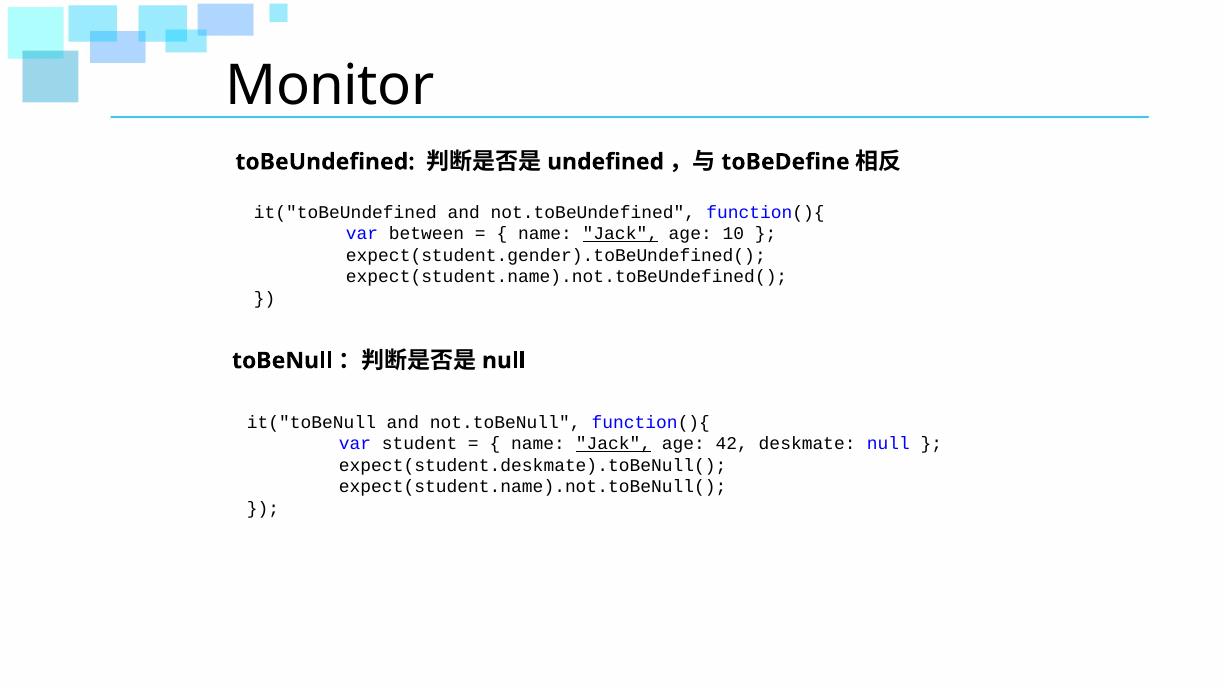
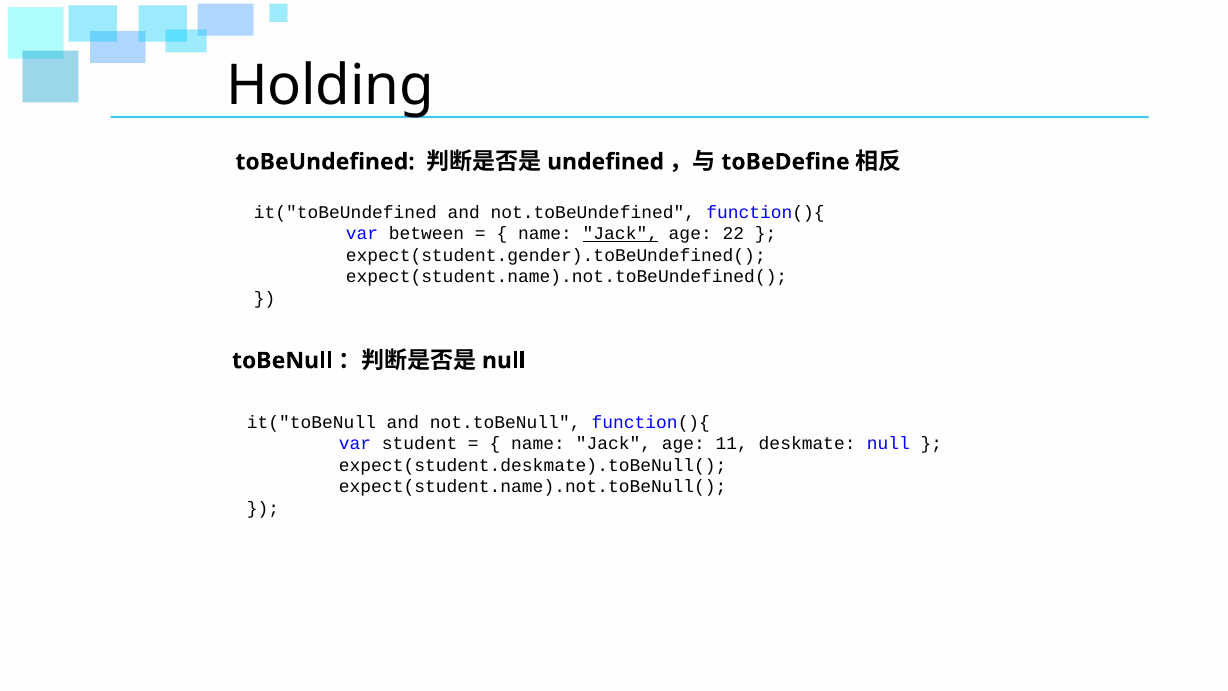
Monitor: Monitor -> Holding (330, 85)
10: 10 -> 22 (733, 234)
Jack underline: present -> none (613, 444)
42: 42 -> 11 (732, 444)
